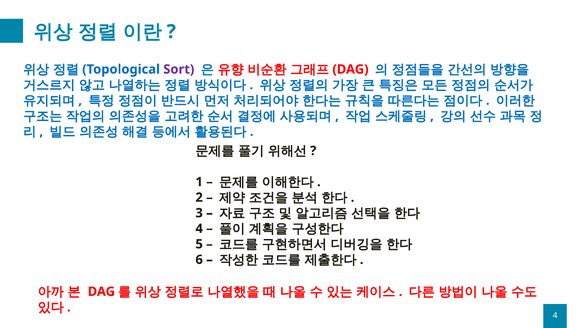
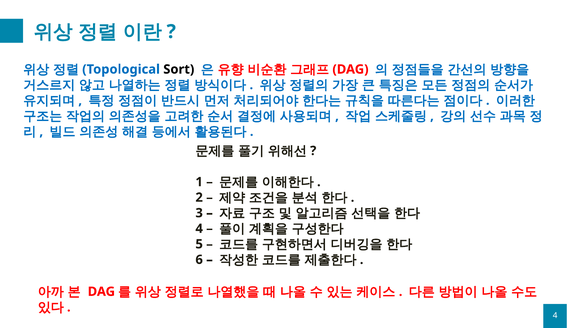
Sort colour: purple -> black (179, 69)
